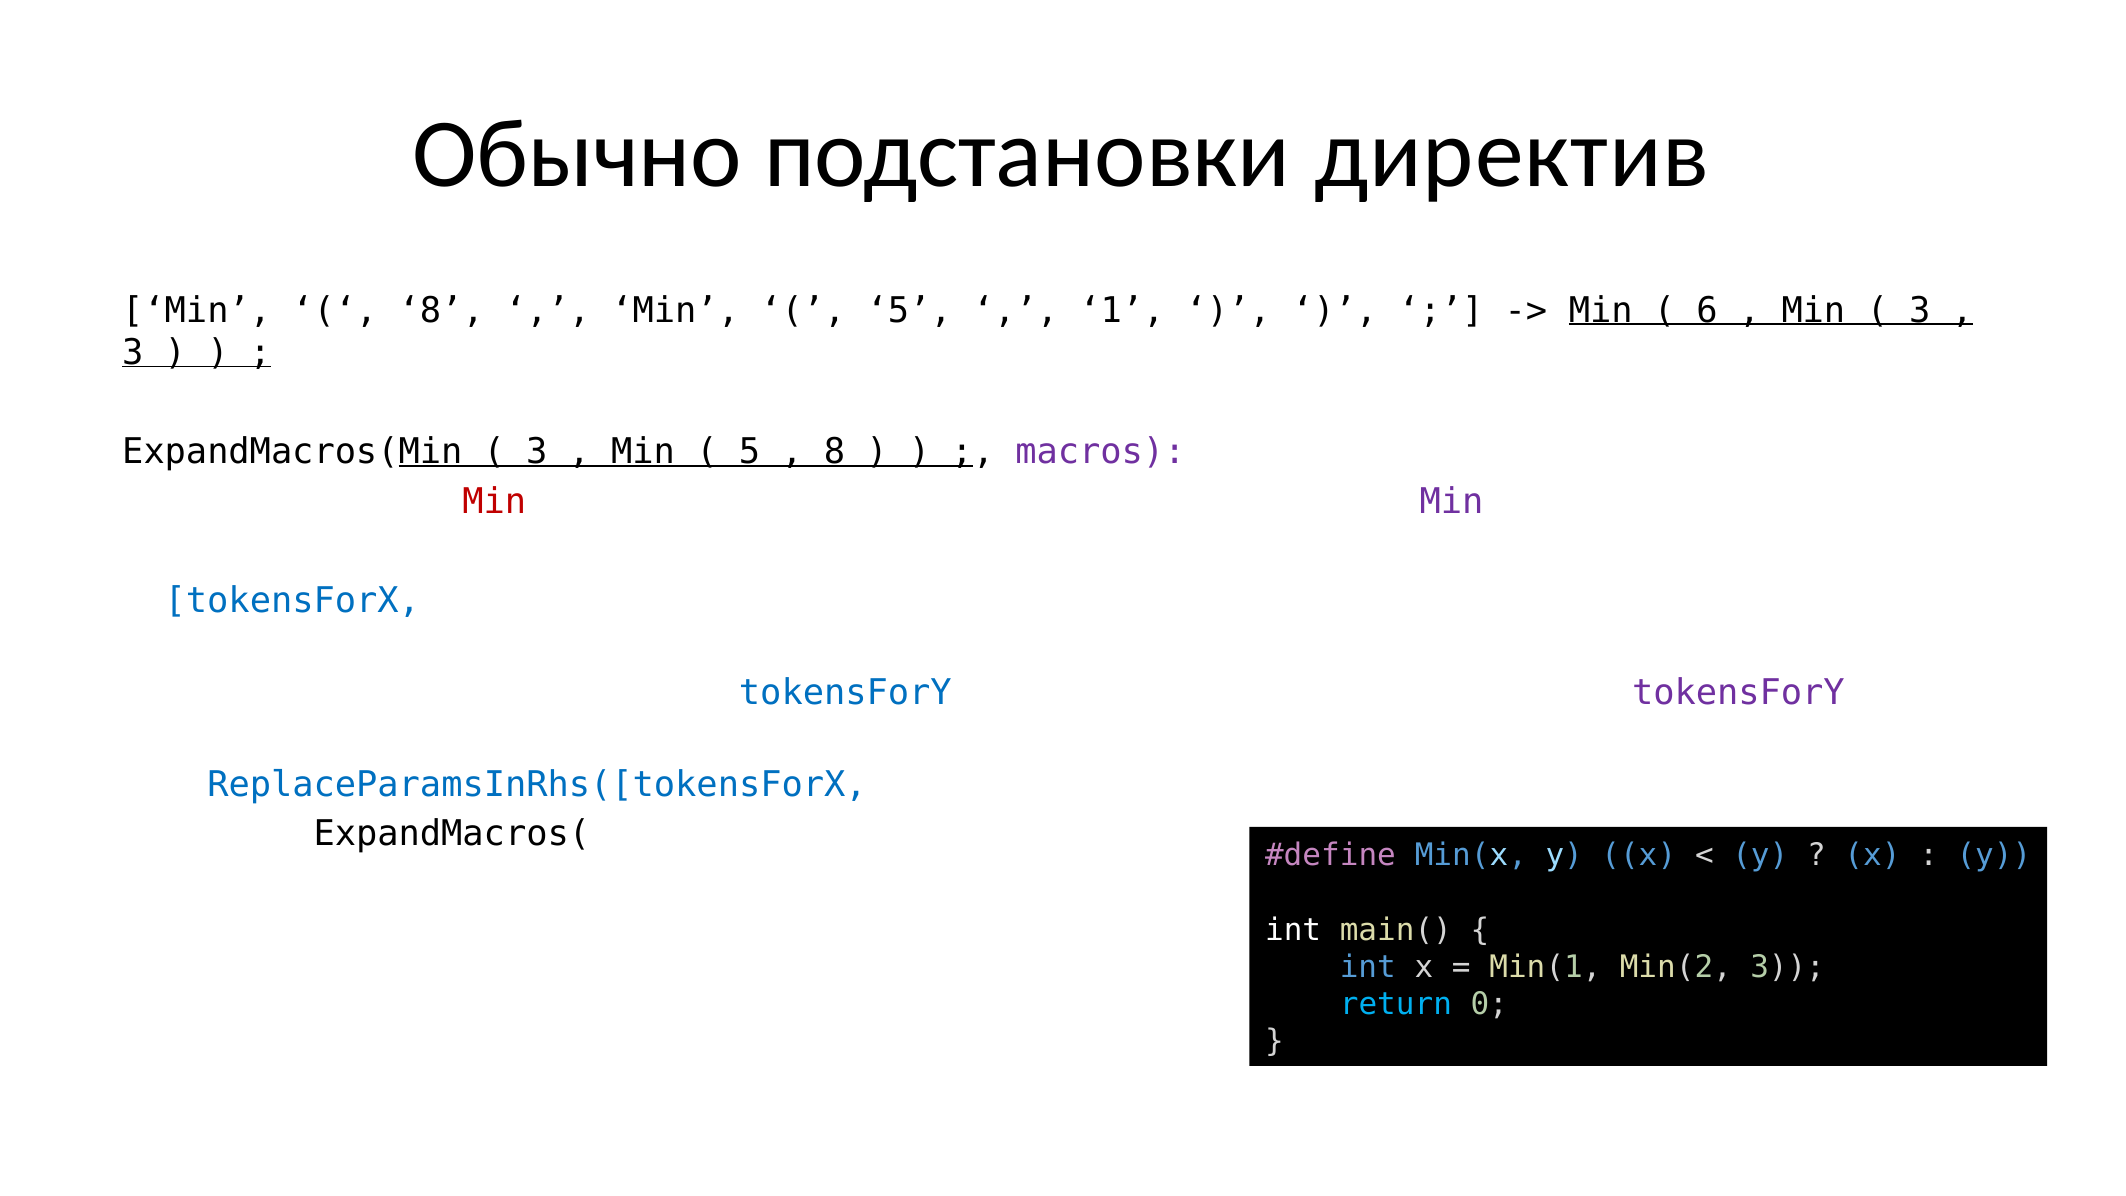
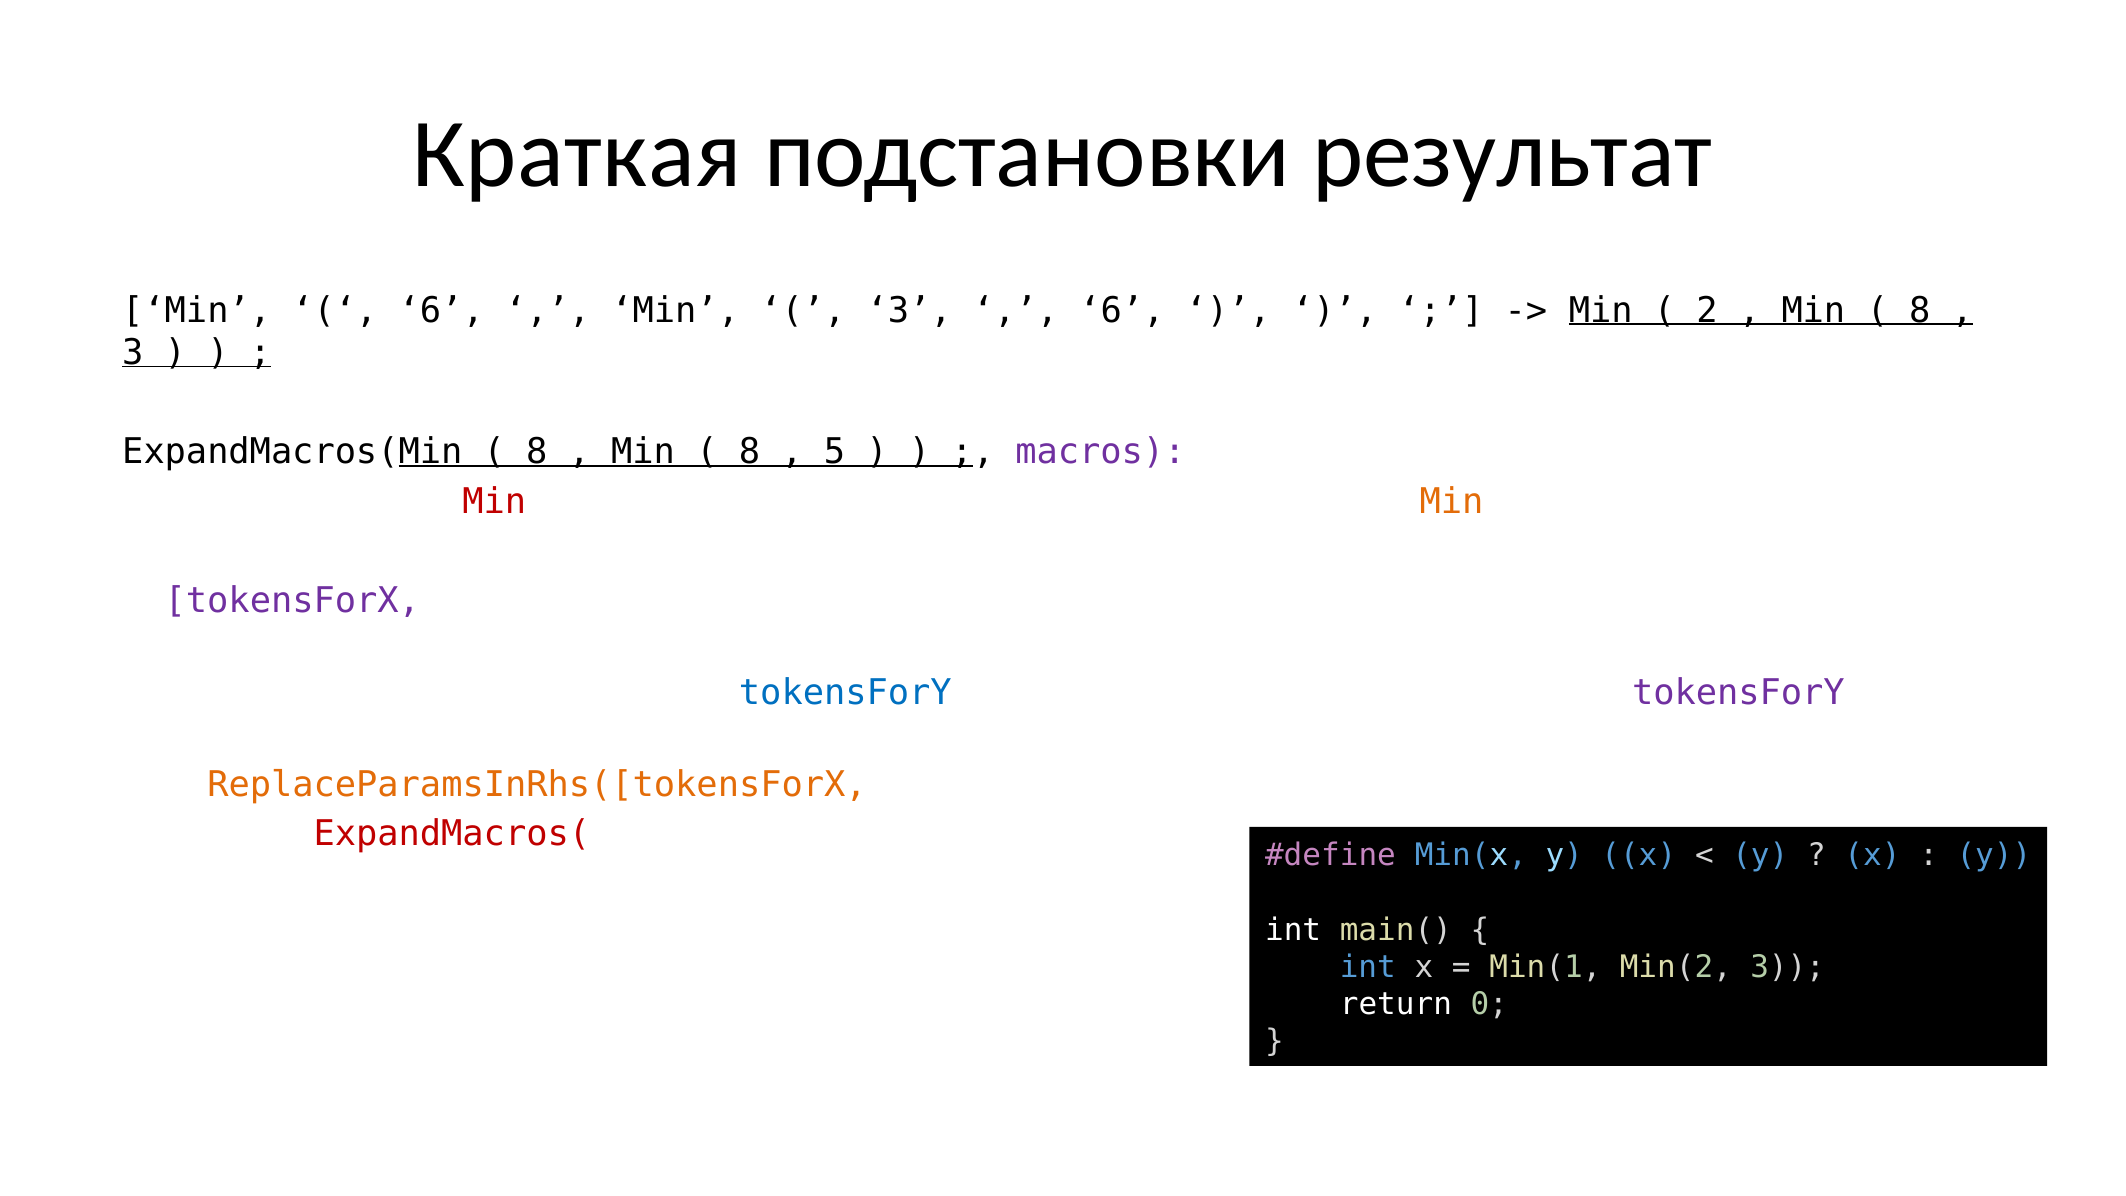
Обычно: Обычно -> Краткая (577, 154)
директив: директив -> результат (1512, 154)
8: 8 -> 6 (441, 311)
5: 5 -> 3 (909, 311)
1: 1 -> 6 (1122, 311)
6: 6 -> 2 (1707, 311)
3: 3 -> 8 (1920, 311)
3: 3 -> 8 (537, 452)
5: 5 -> 8 (750, 452)
8: 8 -> 5 (835, 452)
Min colour: purple -> orange (1451, 502)
tokensForX colour: blue -> purple (292, 601)
ReplaceParamsInRhs([tokensForX colour: blue -> orange (537, 785)
ExpandMacros( colour: black -> red (452, 834)
return colour: light blue -> white (1396, 1004)
